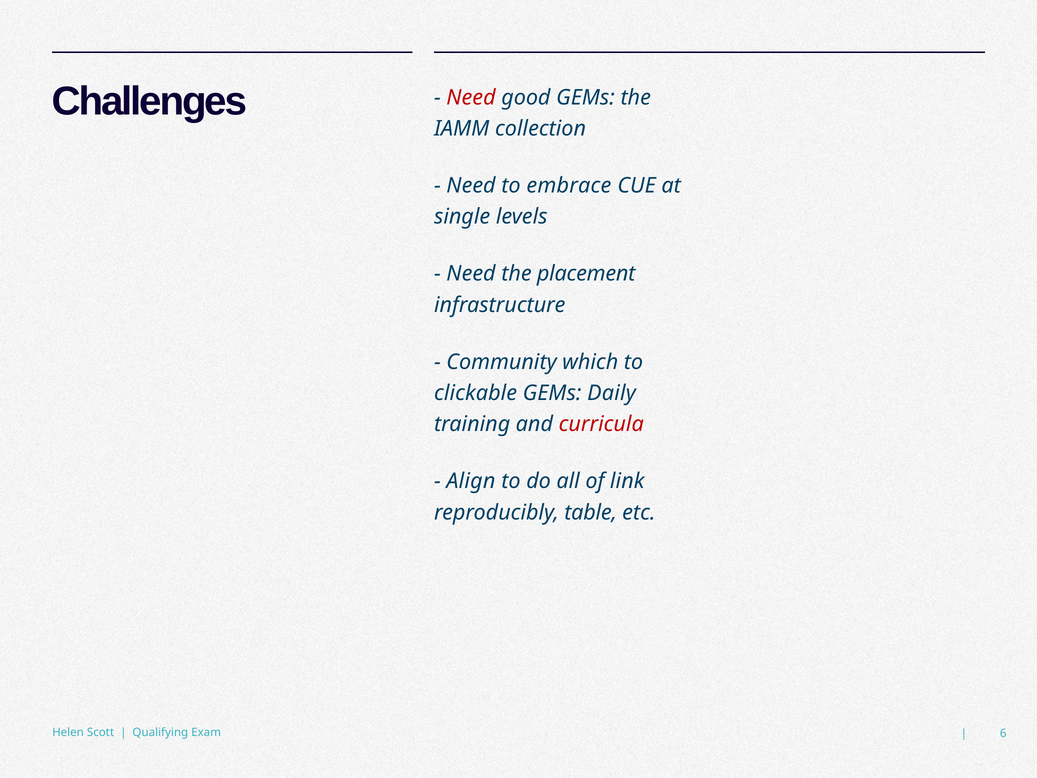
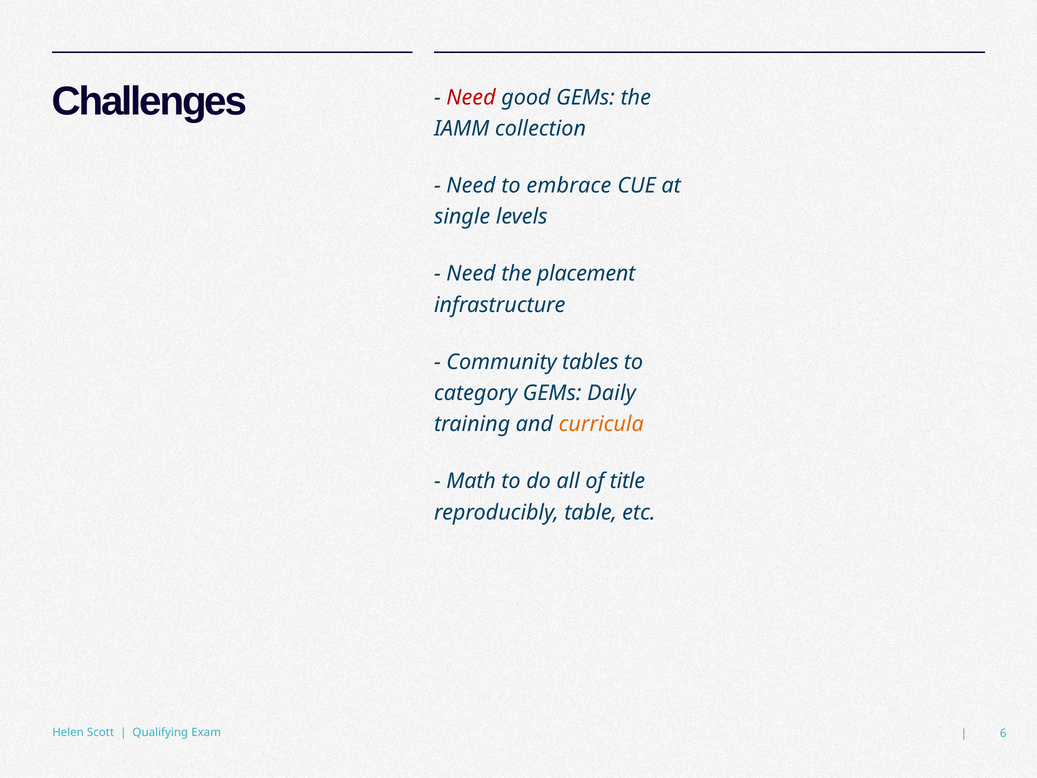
which: which -> tables (590, 362)
clickable: clickable -> category (476, 393)
curricula colour: red -> orange (601, 424)
Align: Align -> Math (471, 481)
link: link -> title (627, 481)
